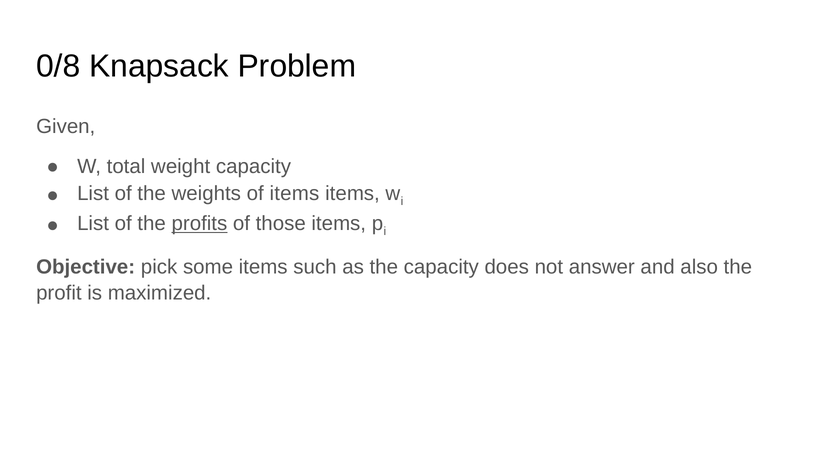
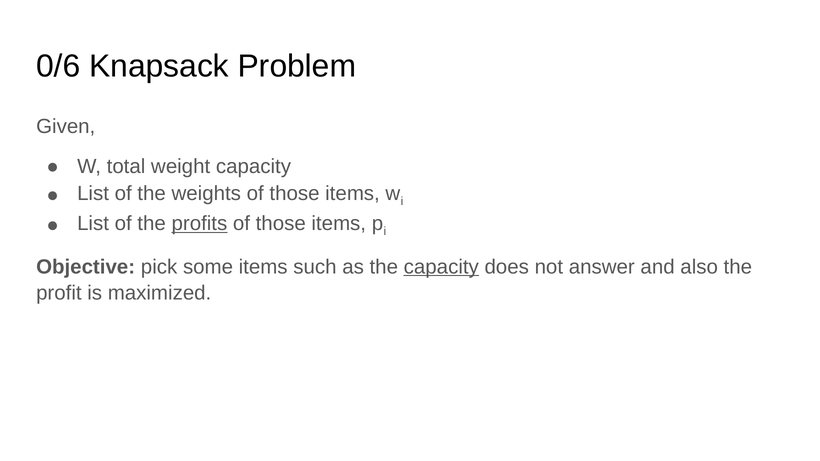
0/8: 0/8 -> 0/6 (58, 66)
weights of items: items -> those (295, 194)
capacity underline: none -> present (441, 267)
